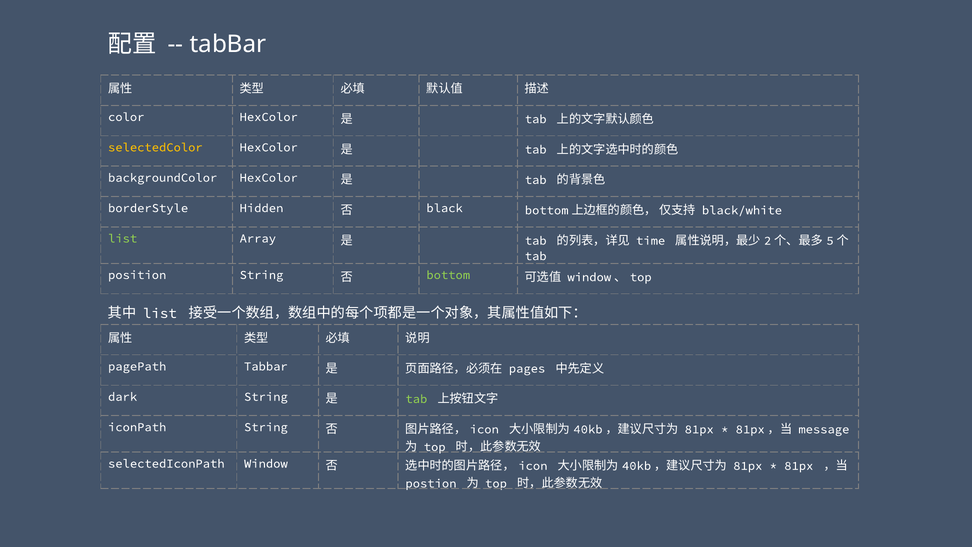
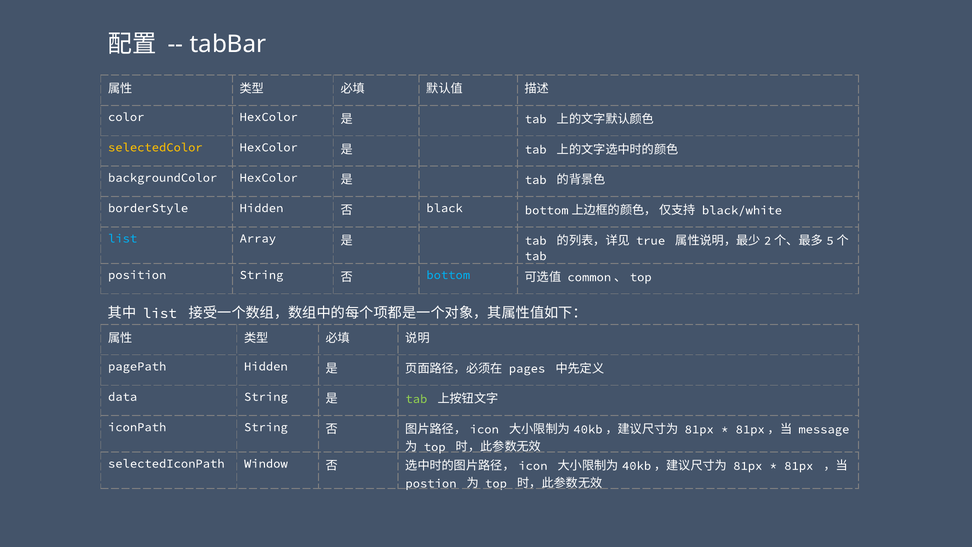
list colour: light green -> light blue (123, 238)
time: time -> true (651, 241)
bottom colour: light green -> light blue (448, 275)
window: window -> common (589, 277)
pagePath Tabbar: Tabbar -> Hidden (266, 366)
dark: dark -> data (123, 397)
